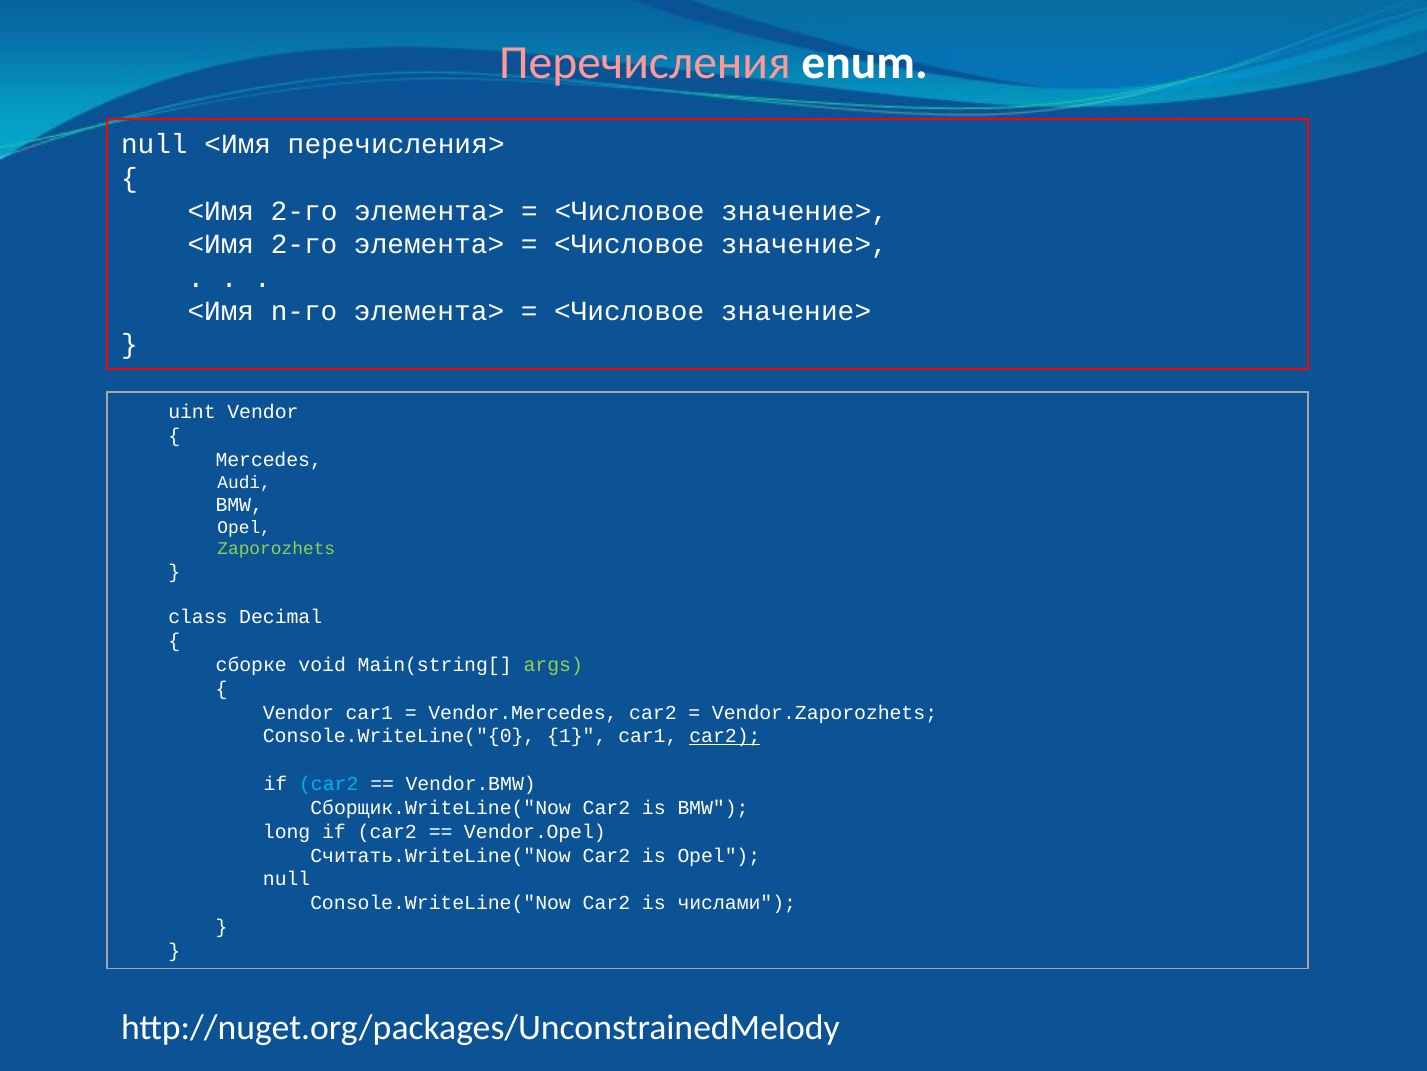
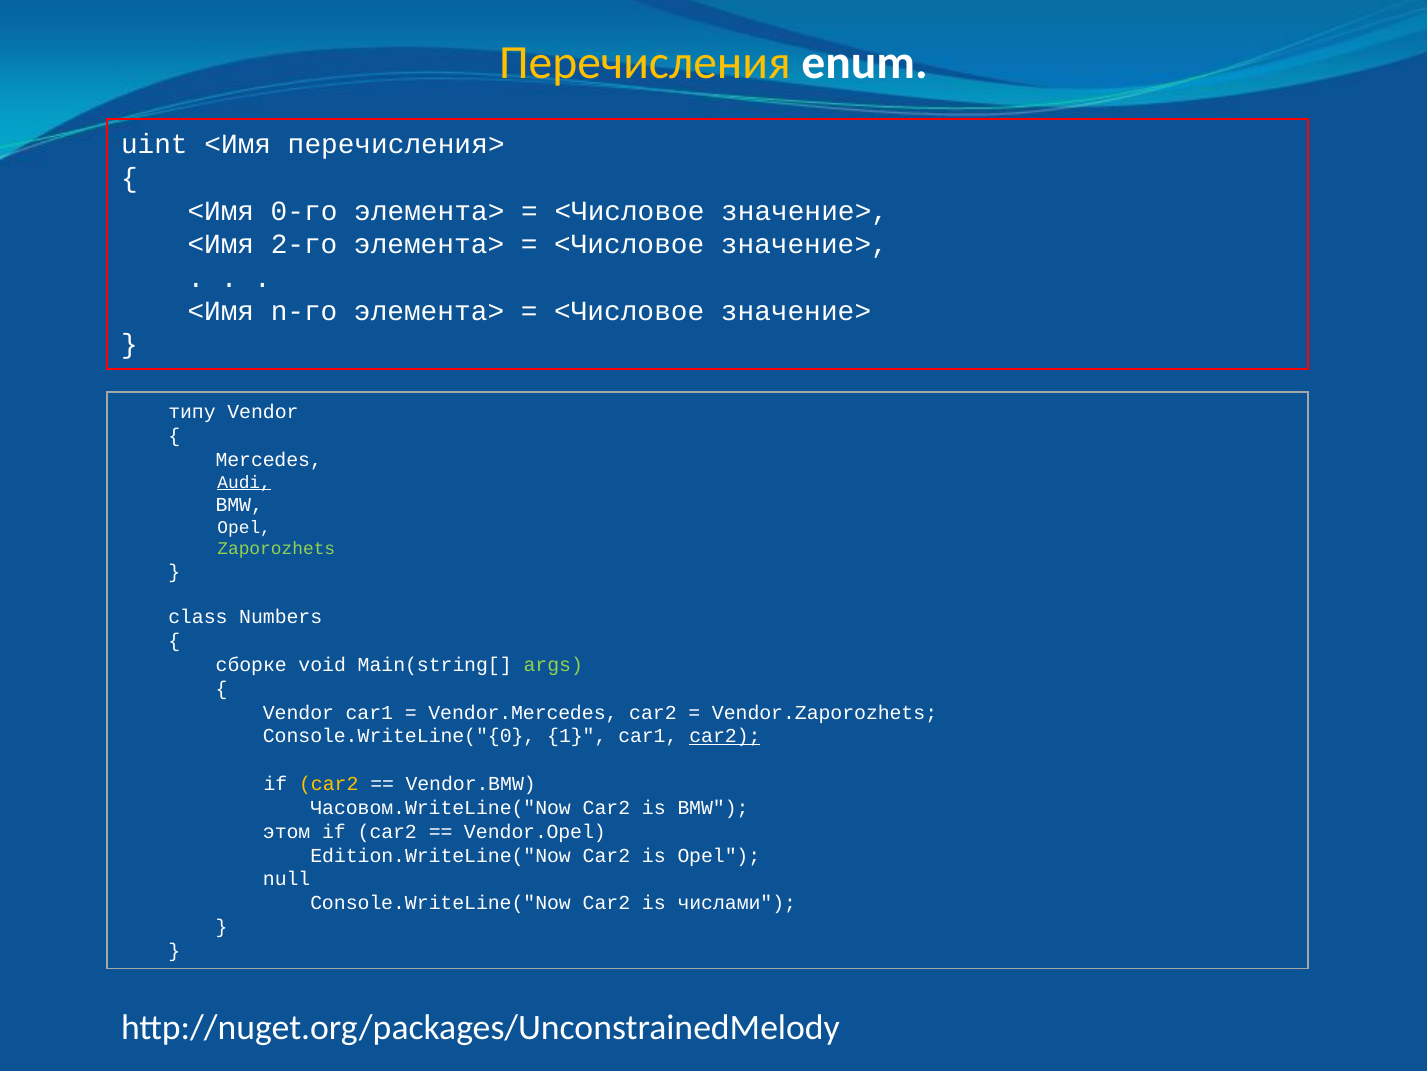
Перечисления colour: pink -> yellow (645, 63)
null: null -> uint (154, 145)
2-го: 2-го -> 0-го (304, 211)
uint: uint -> типу (192, 412)
Audi underline: none -> present (244, 482)
Decimal: Decimal -> Numbers (281, 617)
car2 colour: light blue -> yellow (329, 783)
Сборщик.WriteLine("Now: Сборщик.WriteLine("Now -> Часовом.WriteLine("Now (441, 807)
long: long -> этом (287, 831)
Считать.WriteLine("Now: Считать.WriteLine("Now -> Edition.WriteLine("Now (441, 855)
